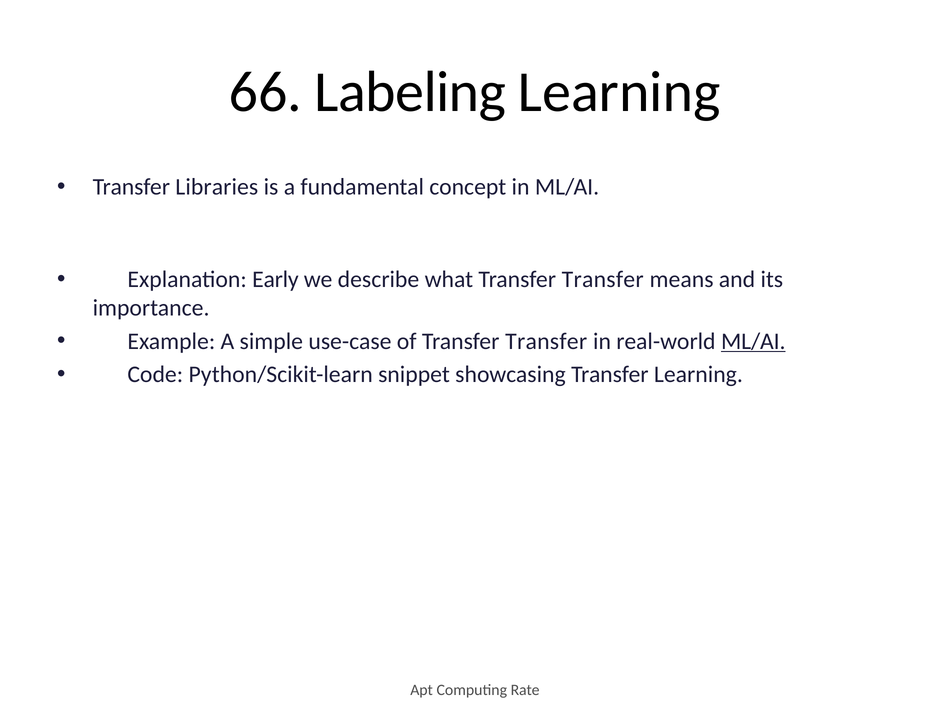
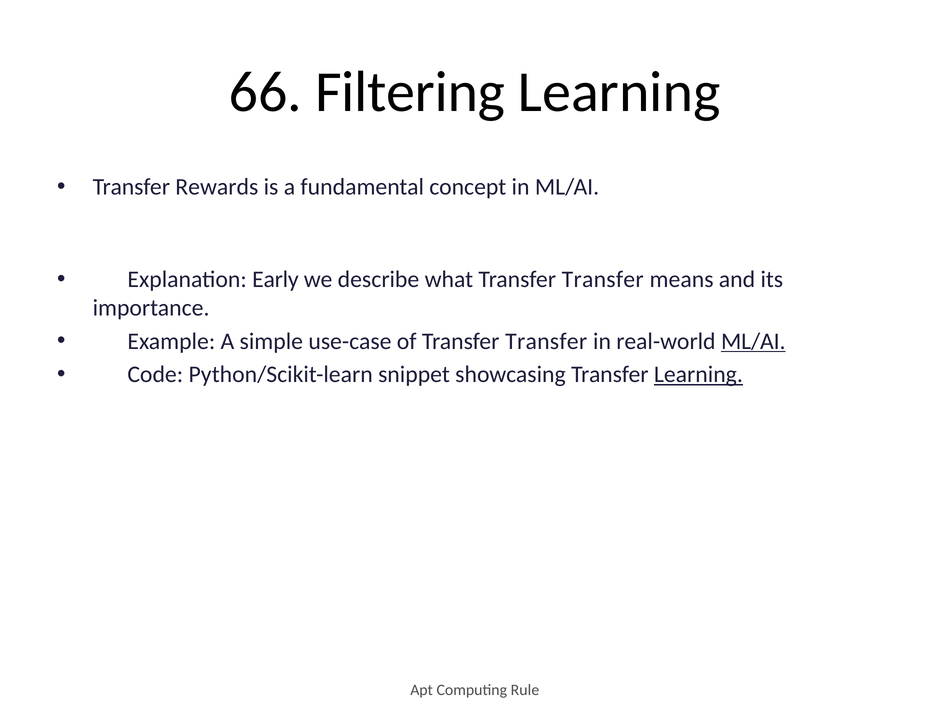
Labeling: Labeling -> Filtering (410, 92)
Libraries: Libraries -> Rewards (217, 187)
Learning underline: none -> present (698, 374)
Rate: Rate -> Rule (525, 690)
